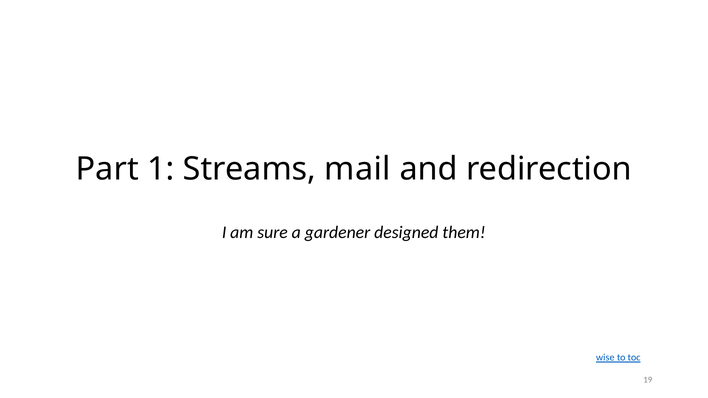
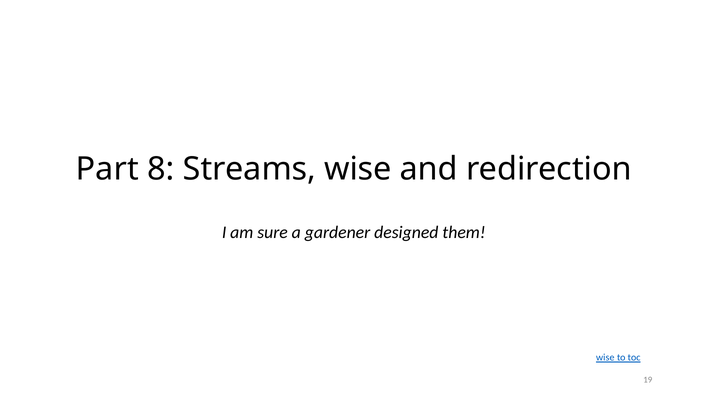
1: 1 -> 8 (161, 169)
Streams mail: mail -> wise (358, 169)
